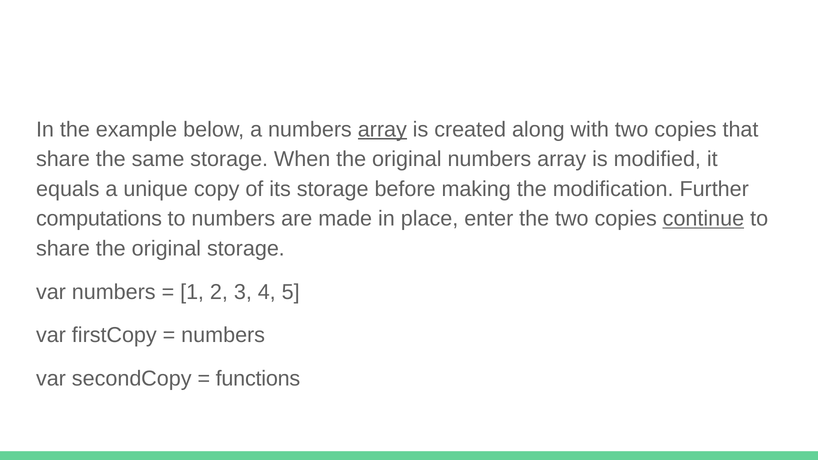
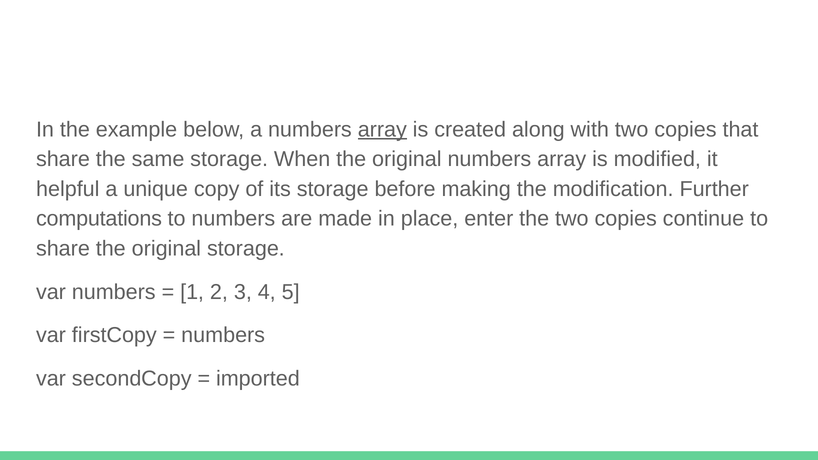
equals: equals -> helpful (68, 189)
continue underline: present -> none (703, 219)
functions: functions -> imported (258, 379)
